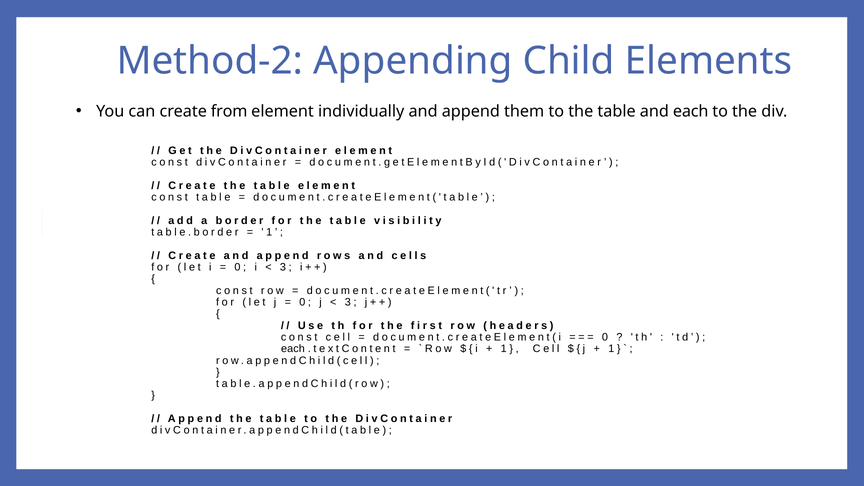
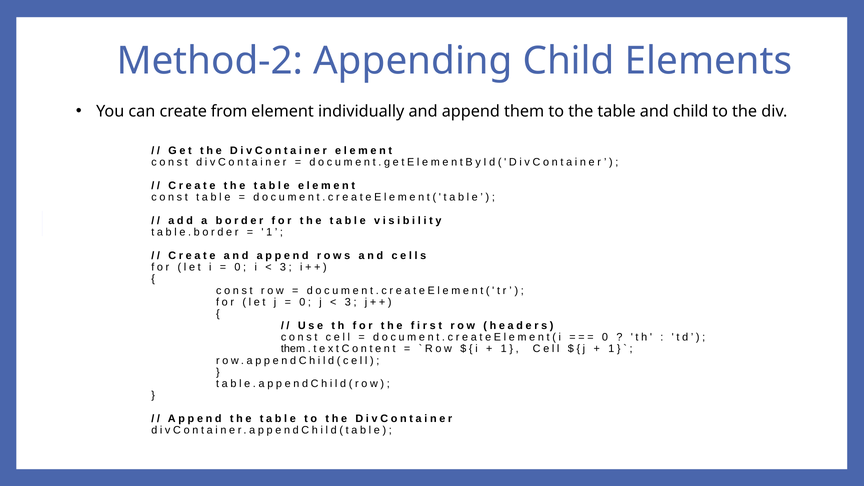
and each: each -> child (691, 111)
each: each -> them (293, 349)
